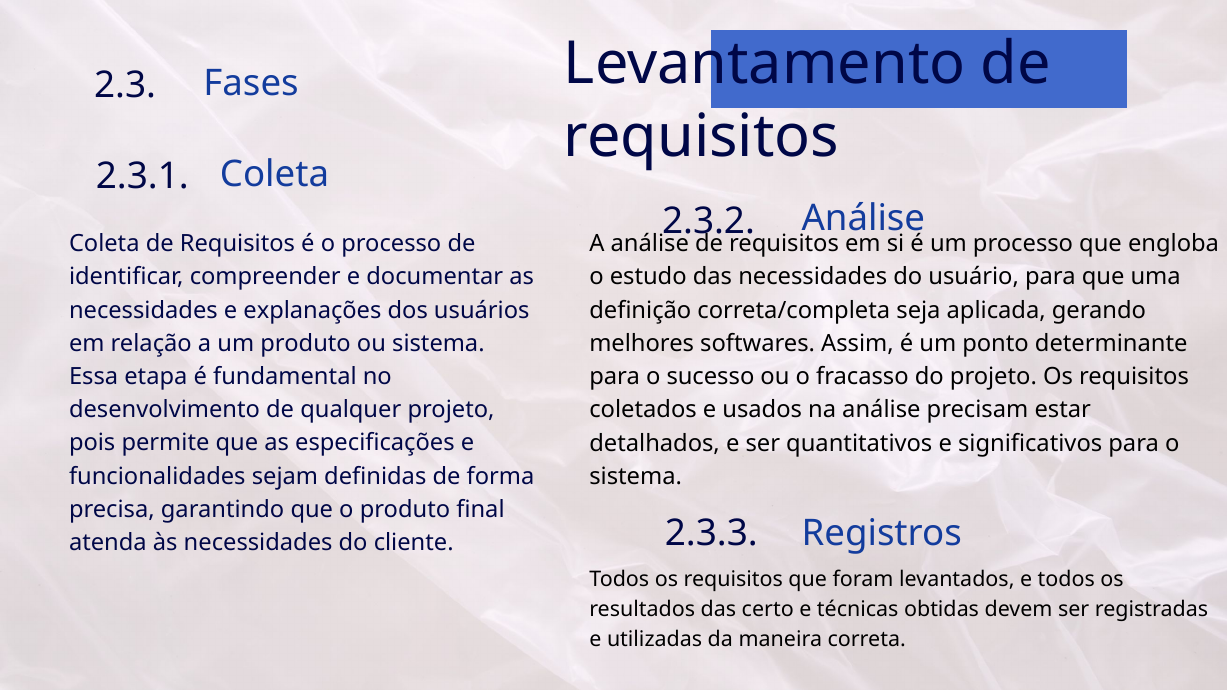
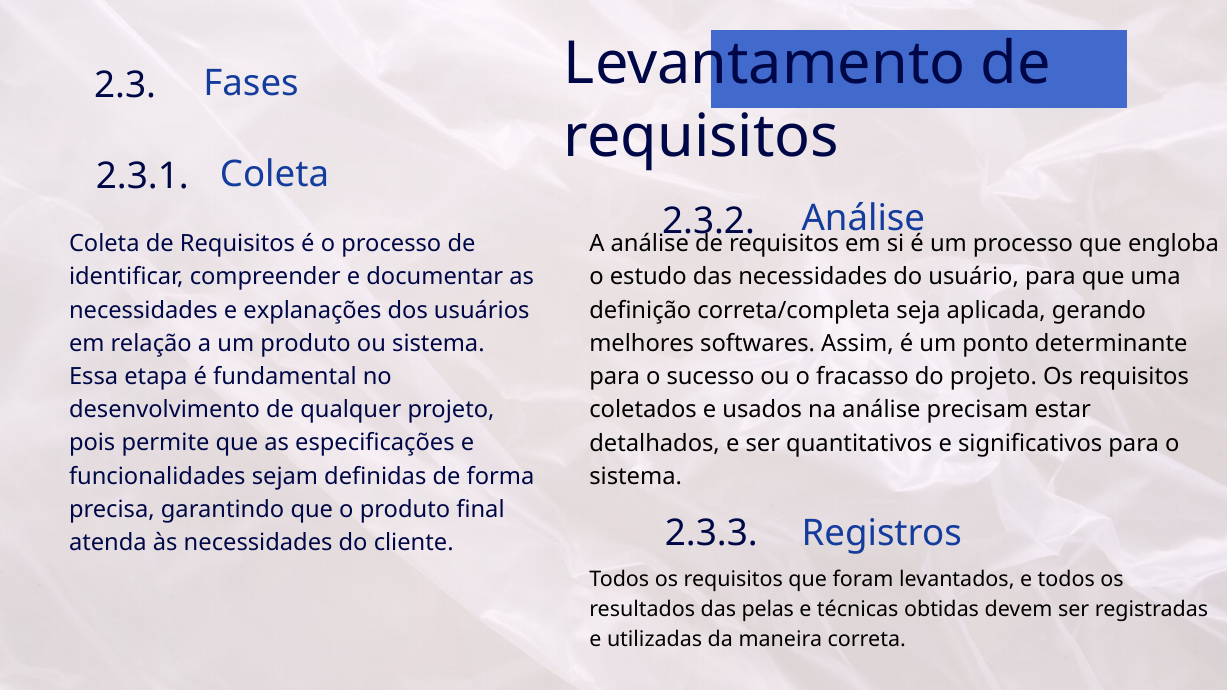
certo: certo -> pelas (768, 610)
